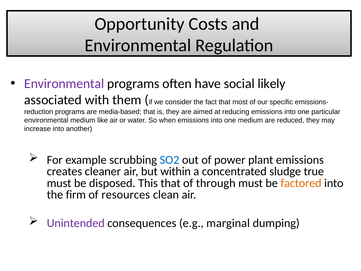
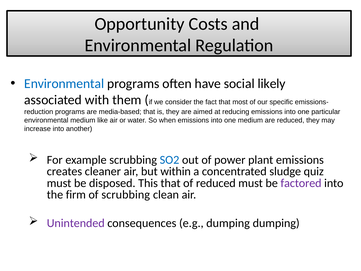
Environmental colour: purple -> blue (64, 84)
true: true -> quiz (314, 171)
of through: through -> reduced (216, 183)
factored colour: orange -> purple (301, 183)
of resources: resources -> scrubbing (126, 194)
e.g marginal: marginal -> dumping (228, 223)
